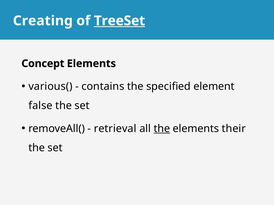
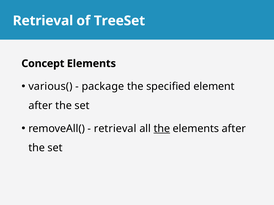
Creating: Creating -> Retrieval (43, 21)
TreeSet underline: present -> none (119, 21)
contains: contains -> package (103, 87)
false: false -> after (41, 106)
elements their: their -> after (234, 129)
